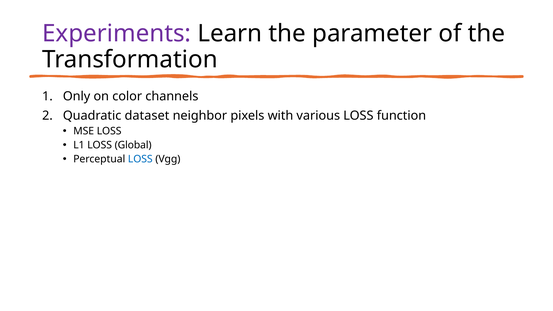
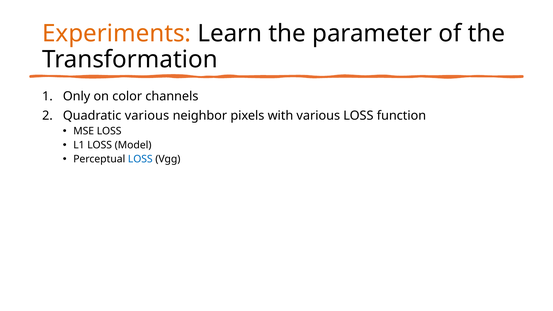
Experiments colour: purple -> orange (117, 33)
Quadratic dataset: dataset -> various (147, 116)
Global: Global -> Model (133, 145)
